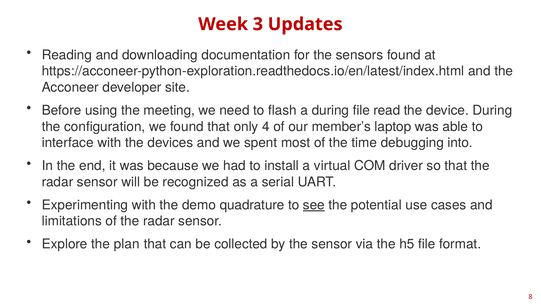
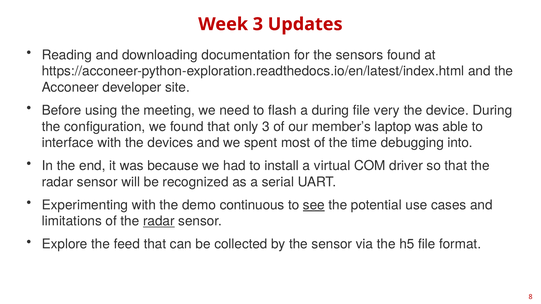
read: read -> very (387, 110)
only 4: 4 -> 3 (266, 127)
quadrature: quadrature -> continuous (252, 205)
radar underline: none -> present (159, 221)
plan: plan -> feed (127, 244)
